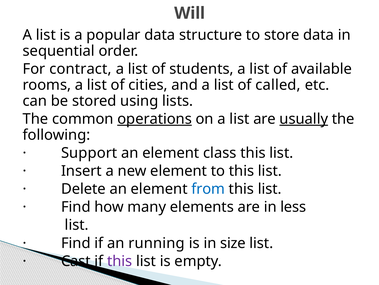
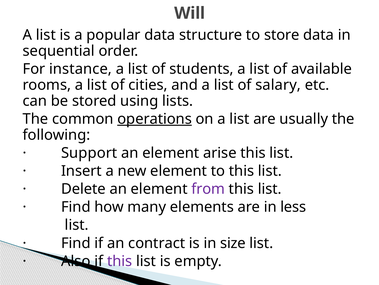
contract: contract -> instance (80, 69)
called: called -> salary (278, 85)
usually underline: present -> none (304, 119)
class: class -> arise (220, 153)
from colour: blue -> purple (208, 189)
running: running -> contract (157, 243)
Cast: Cast -> Also (76, 260)
